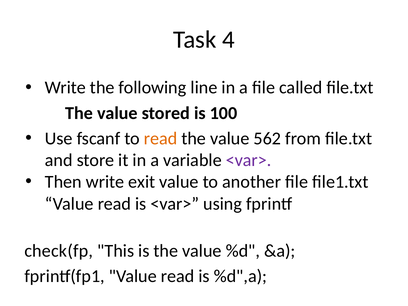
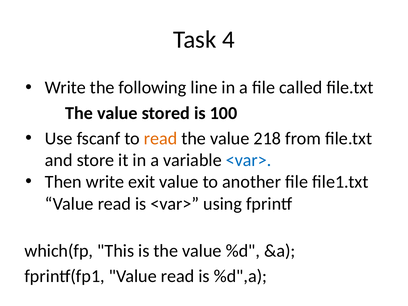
562: 562 -> 218 (267, 138)
<var> colour: purple -> blue (249, 160)
check(fp: check(fp -> which(fp (59, 251)
